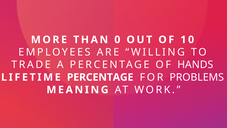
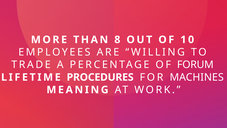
0: 0 -> 8 (117, 40)
HANDS: HANDS -> FORUM (195, 65)
LIFETIME PERCENTAGE: PERCENTAGE -> PROCEDURES (100, 77)
PROBLEMS: PROBLEMS -> MACHINES (197, 77)
